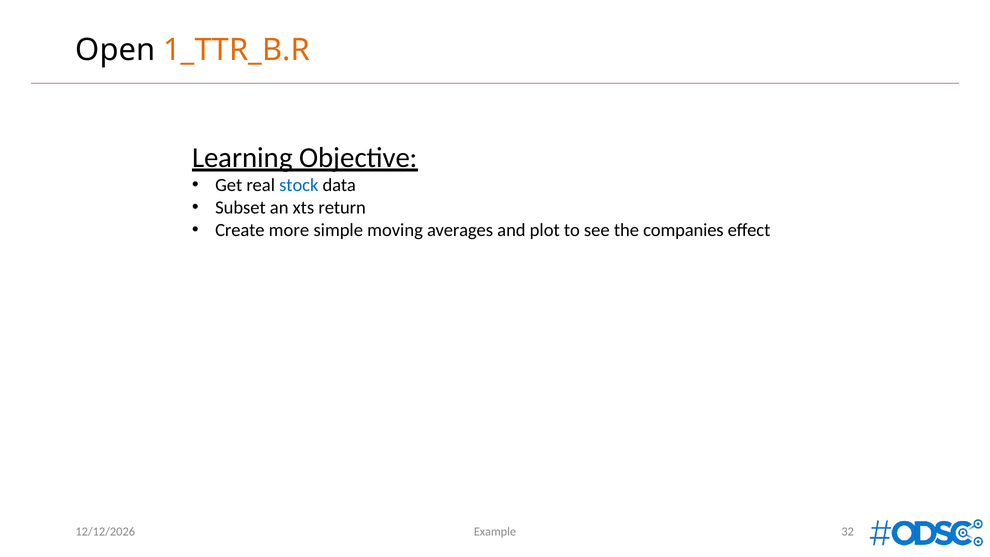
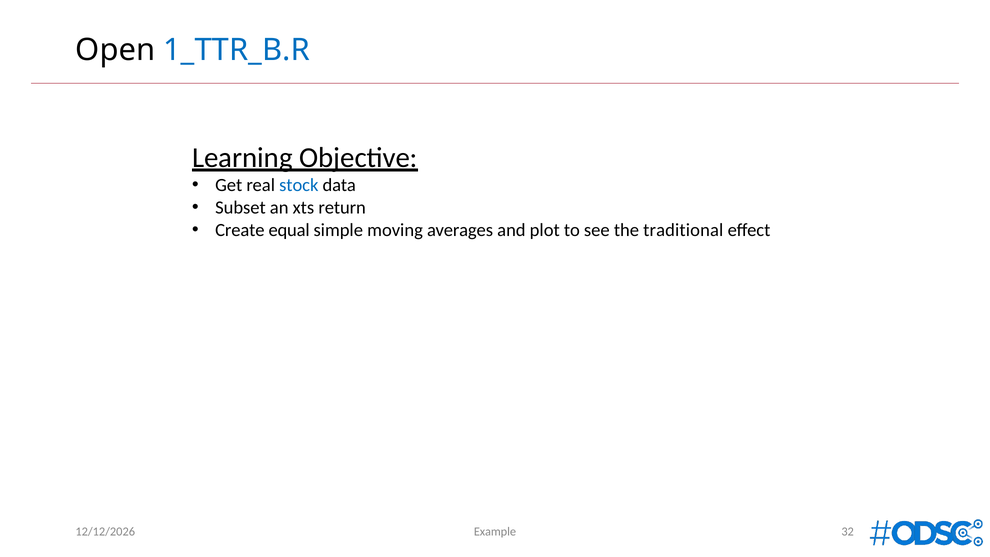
1_TTR_B.R colour: orange -> blue (236, 50)
more: more -> equal (289, 230)
companies: companies -> traditional (683, 230)
